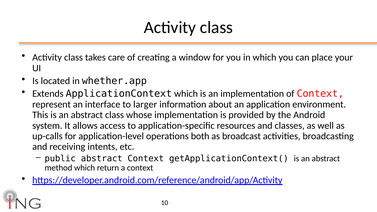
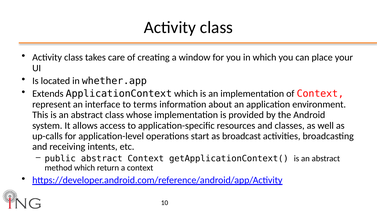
larger: larger -> terms (145, 104)
both: both -> start (200, 136)
